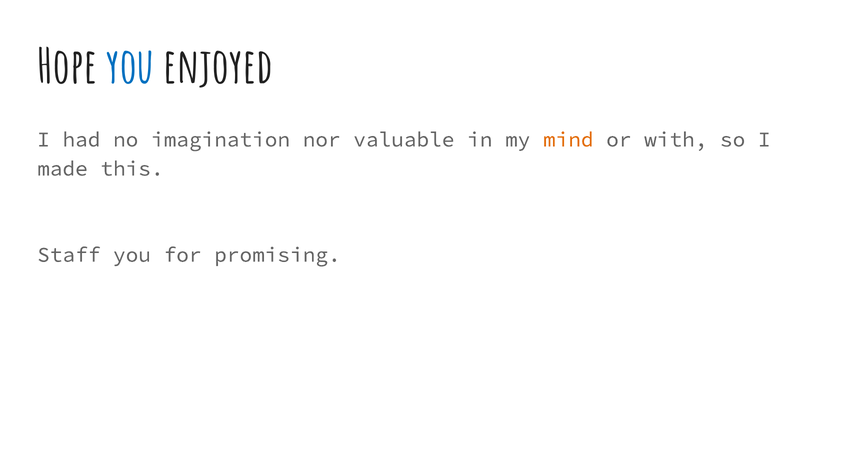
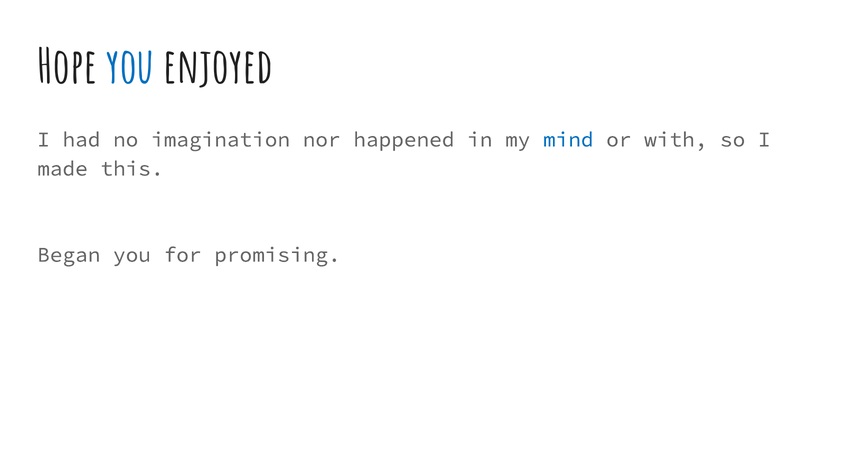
valuable: valuable -> happened (404, 140)
mind colour: orange -> blue (568, 140)
Staff: Staff -> Began (69, 255)
